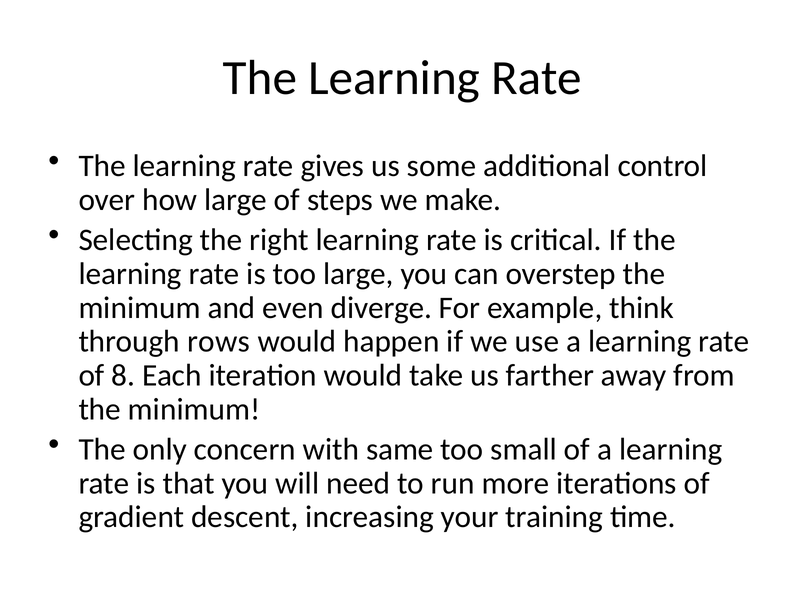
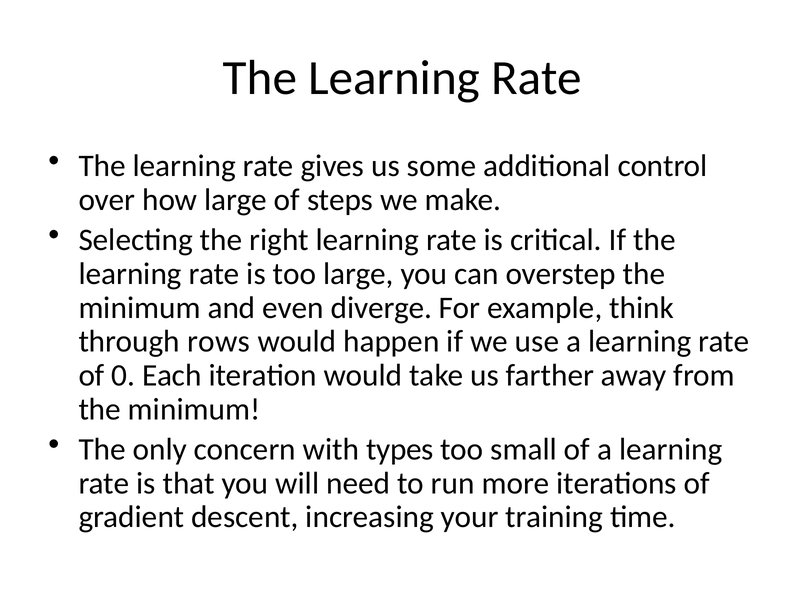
8: 8 -> 0 (123, 375)
same: same -> types (400, 449)
